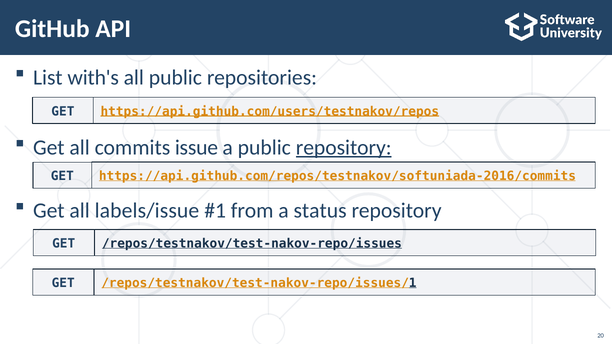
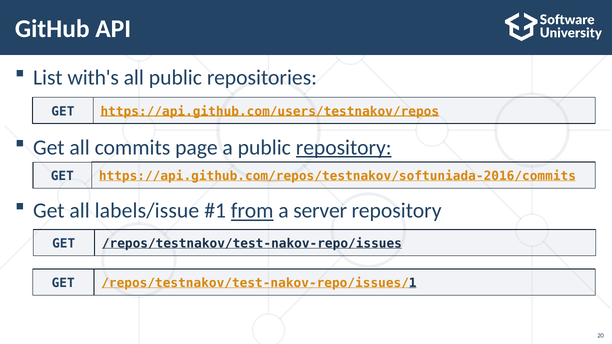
issue: issue -> page (196, 147)
from underline: none -> present (252, 211)
status: status -> server (320, 211)
